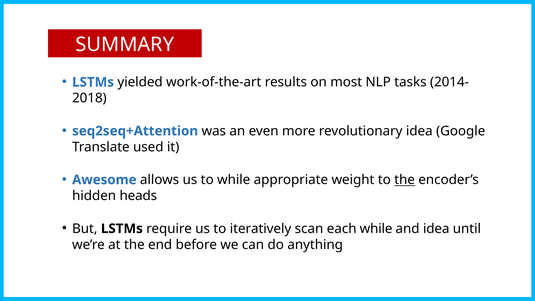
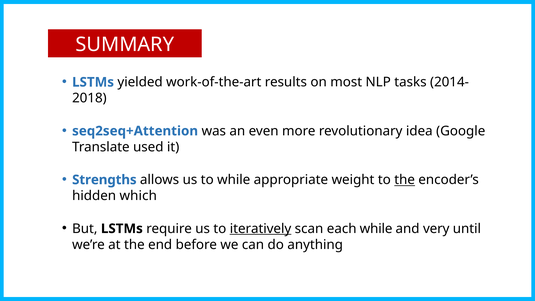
Awesome: Awesome -> Strengths (104, 180)
heads: heads -> which (138, 196)
iteratively underline: none -> present (261, 229)
and idea: idea -> very (436, 229)
